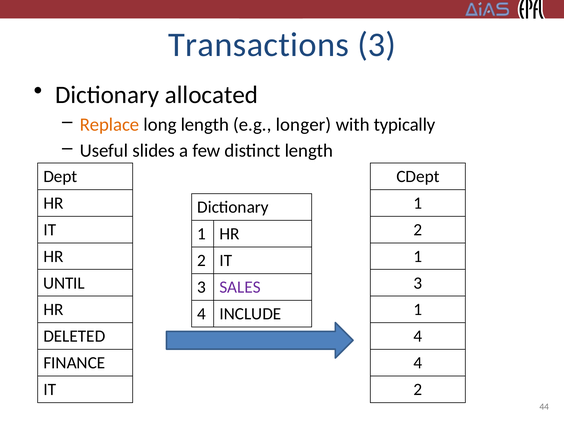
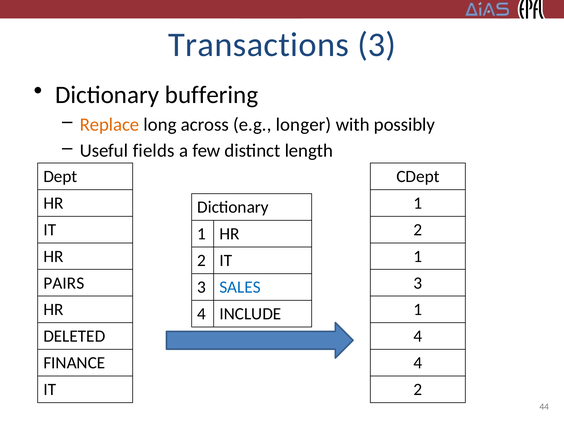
allocated: allocated -> buffering (212, 95)
long length: length -> across (205, 124)
typically: typically -> possibly (405, 124)
slides: slides -> fields (154, 151)
UNTIL: UNTIL -> PAIRS (64, 283)
SALES colour: purple -> blue (240, 287)
